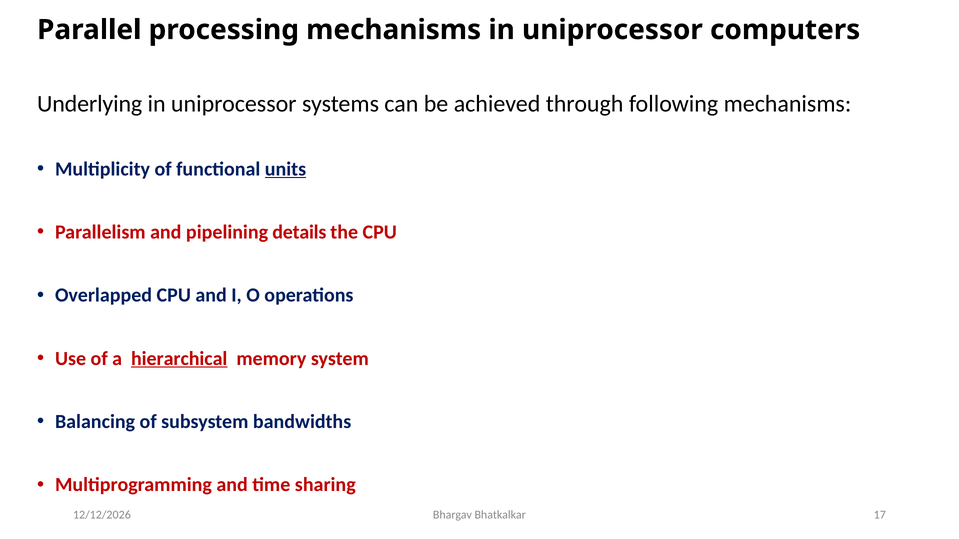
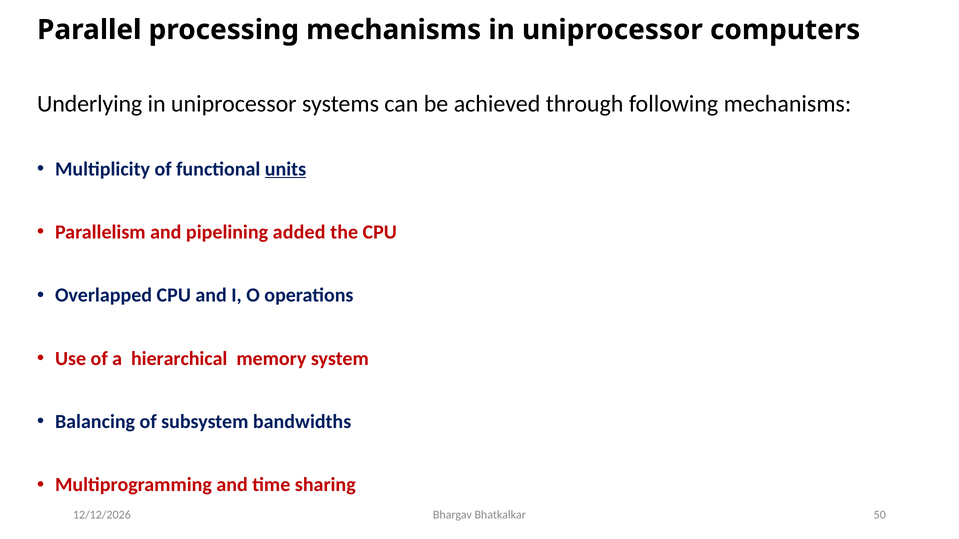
details: details -> added (299, 232)
hierarchical underline: present -> none (179, 359)
17: 17 -> 50 (880, 515)
